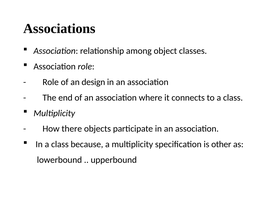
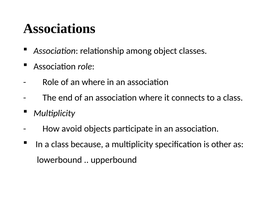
an design: design -> where (93, 82)
there: there -> avoid (72, 128)
